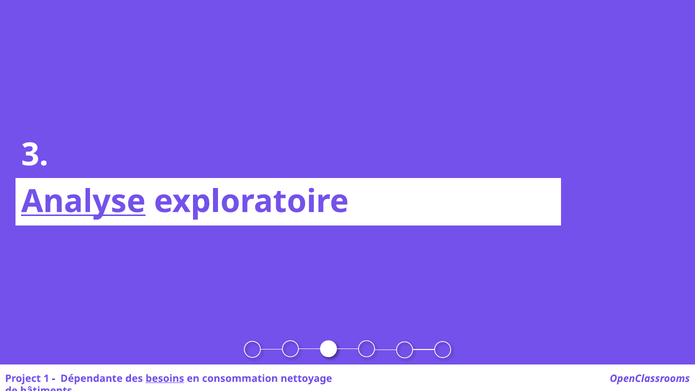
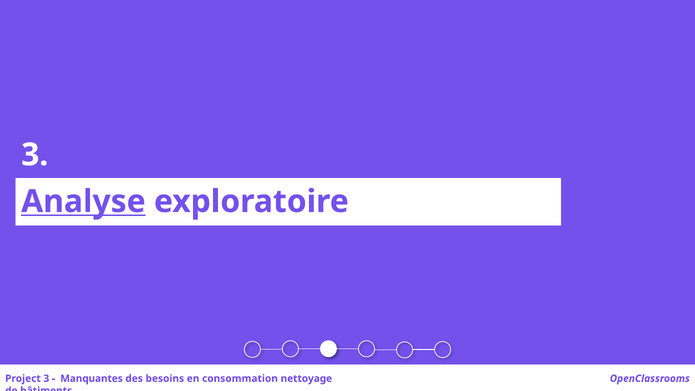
Project 1: 1 -> 3 (46, 378)
Dépendante: Dépendante -> Manquantes (92, 378)
besoins underline: present -> none (165, 378)
